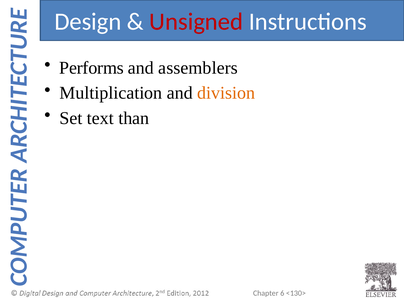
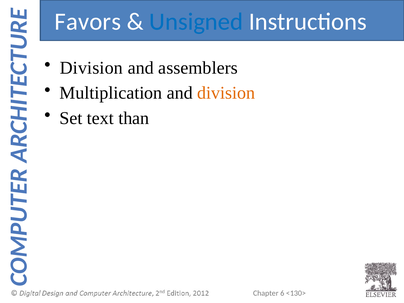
Design: Design -> Favors (88, 22)
Unsigned colour: red -> blue (196, 22)
Performs: Performs -> Division (91, 68)
